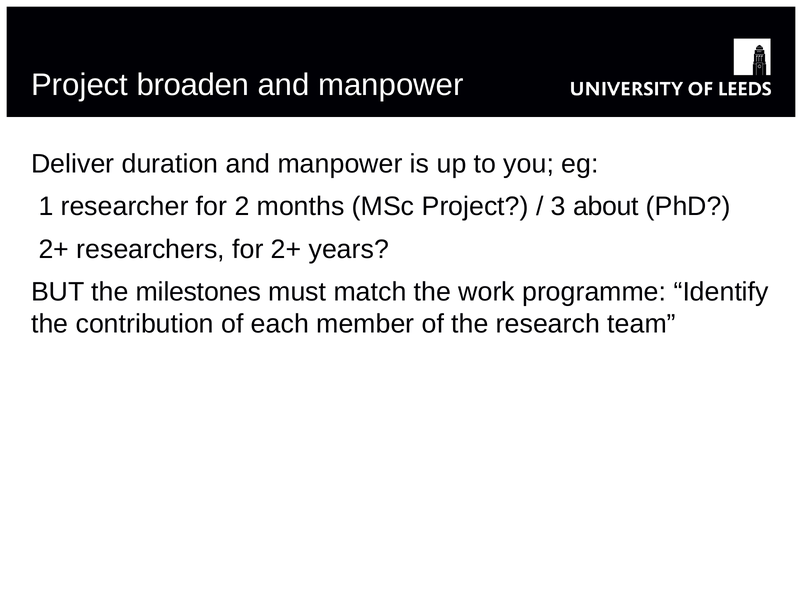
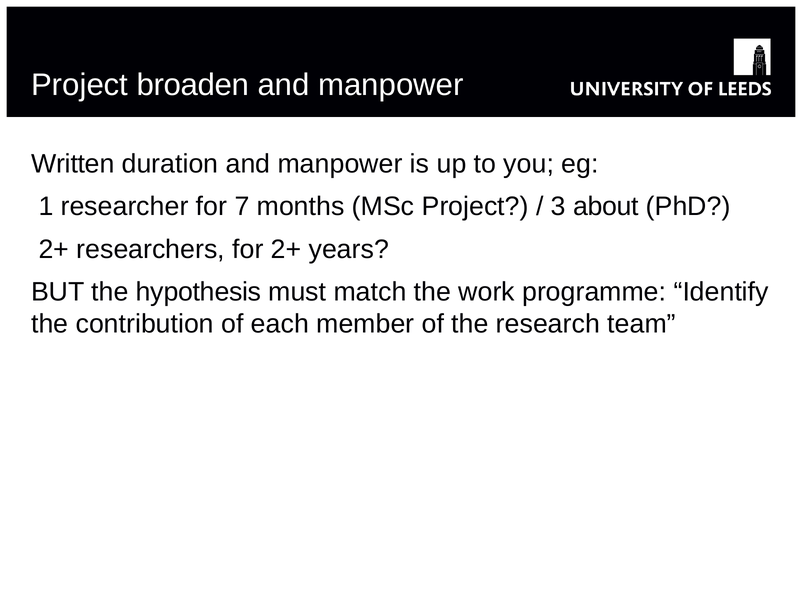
Deliver: Deliver -> Written (73, 164)
2: 2 -> 7 (242, 207)
milestones: milestones -> hypothesis (199, 292)
